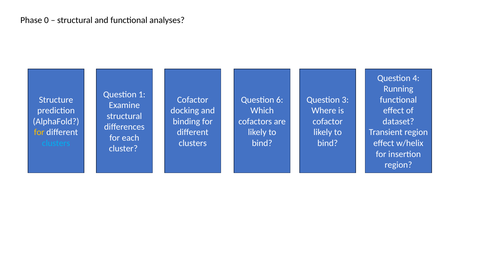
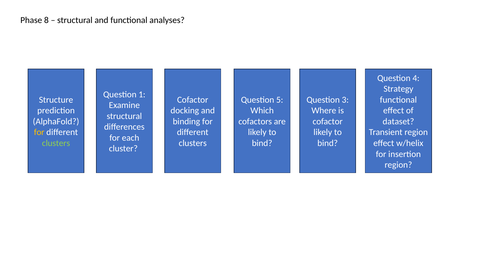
0: 0 -> 8 (46, 20)
Running: Running -> Strategy (398, 89)
6: 6 -> 5 (280, 100)
clusters colour: light blue -> light green (56, 143)
